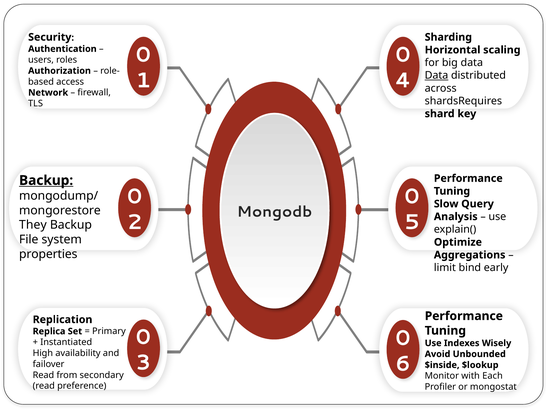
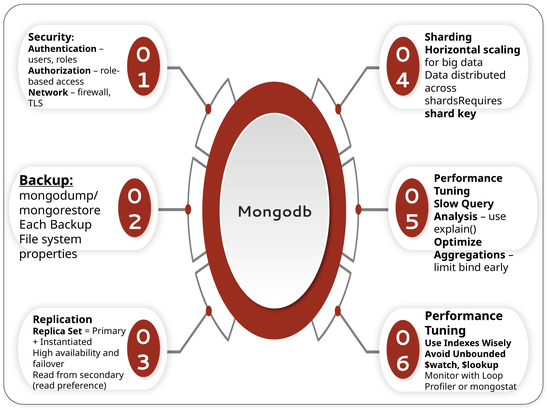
Data underline: present -> none (436, 75)
They: They -> Each (33, 225)
$inside: $inside -> $watch (442, 365)
Each: Each -> Loop (493, 376)
